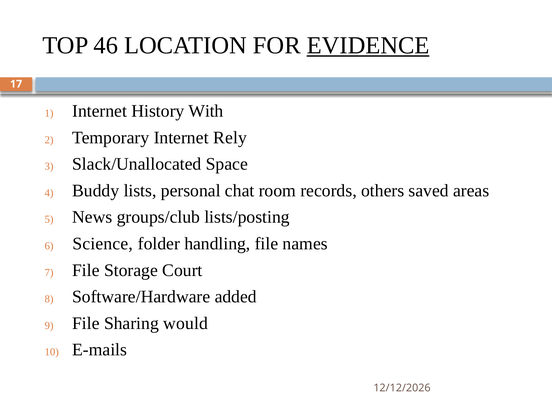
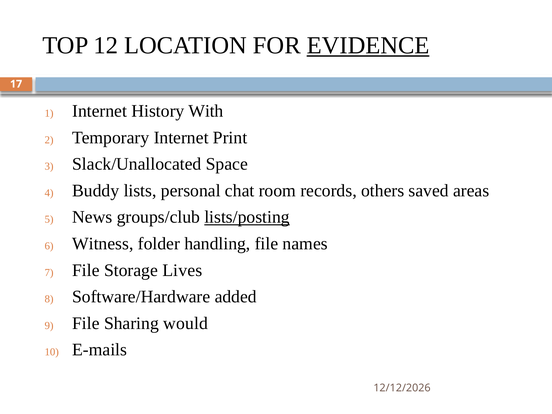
46: 46 -> 12 (106, 45)
Rely: Rely -> Print (230, 138)
lists/posting underline: none -> present (247, 217)
Science: Science -> Witness (103, 244)
Court: Court -> Lives (182, 270)
